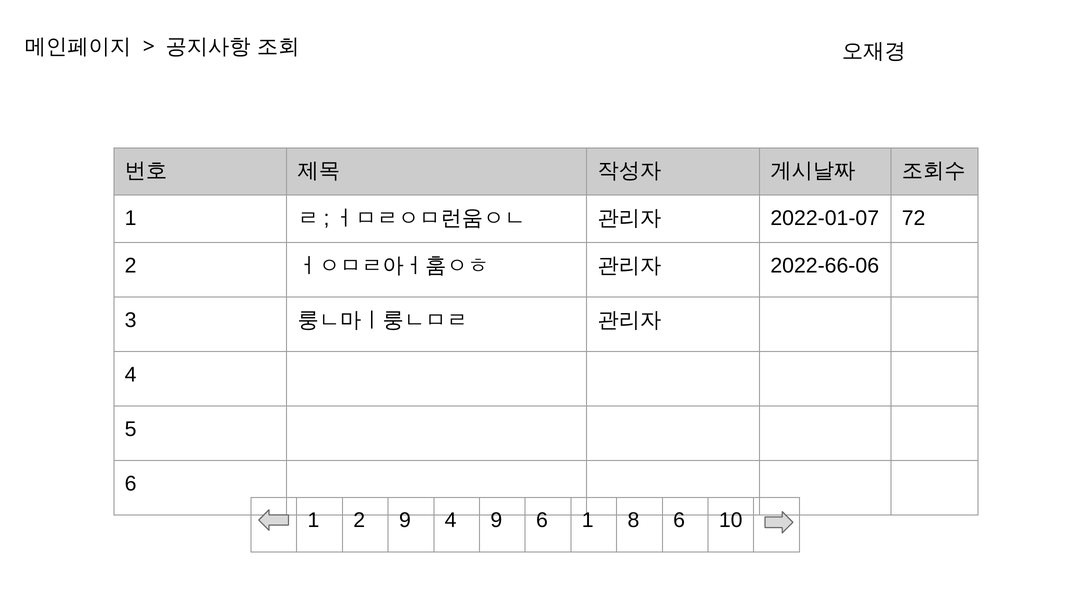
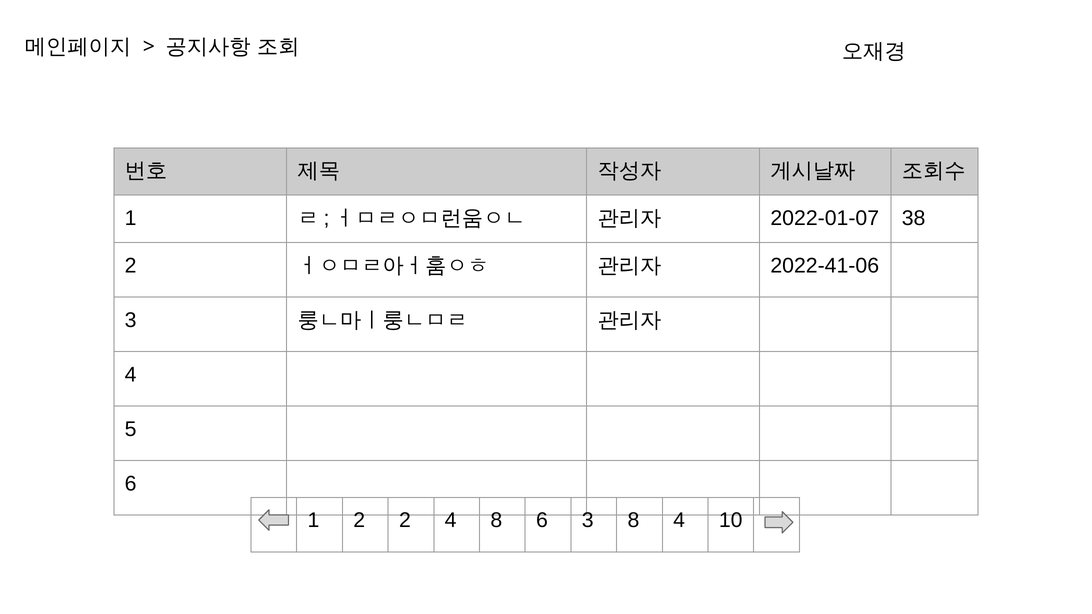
72: 72 -> 38 (914, 218)
2022-66-06: 2022-66-06 -> 2022-41-06 (825, 266)
2 9: 9 -> 2 (405, 521)
4 9: 9 -> 8 (496, 521)
1: 1 -> 3 (588, 521)
8 6: 6 -> 4 (679, 521)
